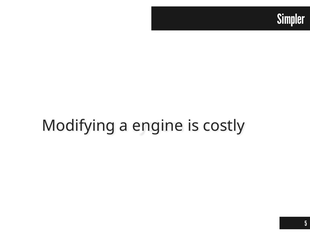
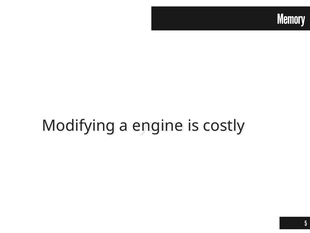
Simpler: Simpler -> Memory (291, 19)
